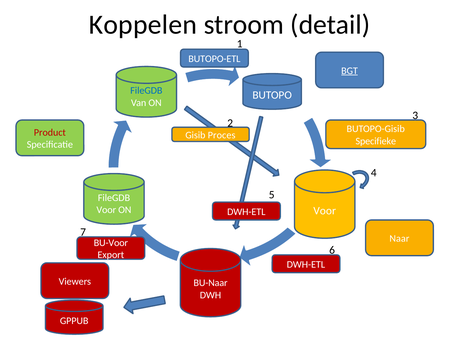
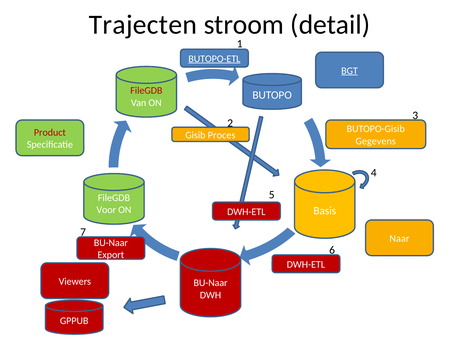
Koppelen: Koppelen -> Trajecten (143, 25)
BUTOPO-ETL underline: none -> present (214, 59)
FileGDB colour: blue -> red (146, 91)
Specifieke: Specifieke -> Gegevens (376, 141)
Voor: Voor -> Basis (325, 210)
BU-Voor: BU-Voor -> BU-Naar (111, 243)
